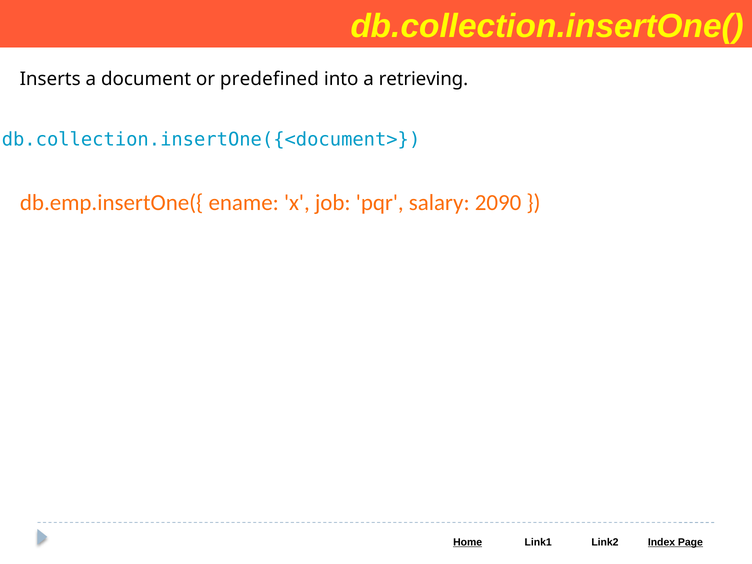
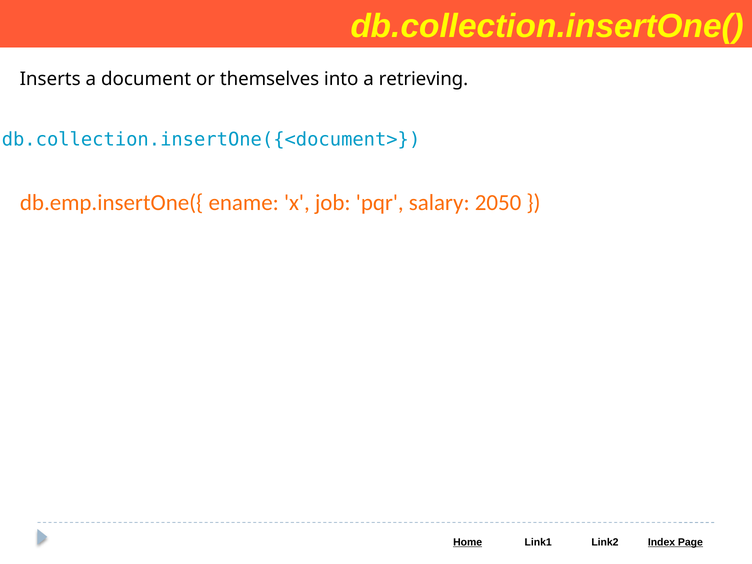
predefined: predefined -> themselves (270, 79)
2090: 2090 -> 2050 (498, 203)
